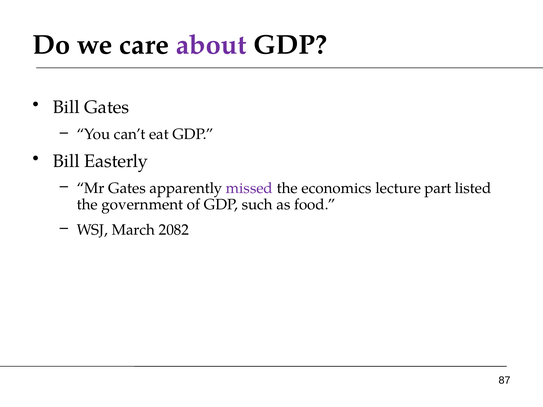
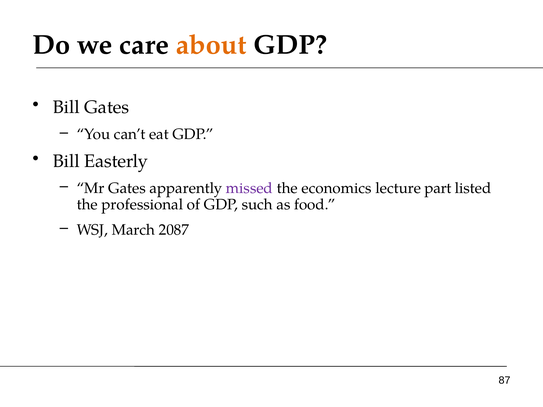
about colour: purple -> orange (211, 45)
government: government -> professional (142, 205)
2082: 2082 -> 2087 (174, 230)
